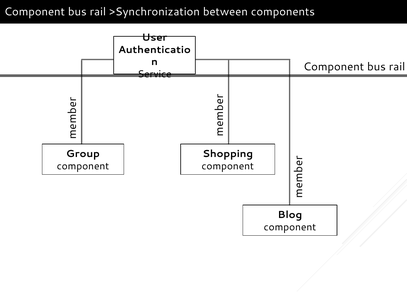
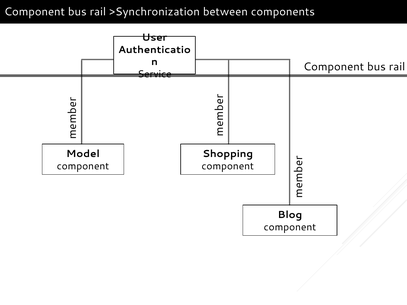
Group: Group -> Model (83, 154)
